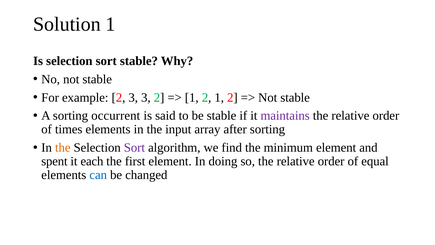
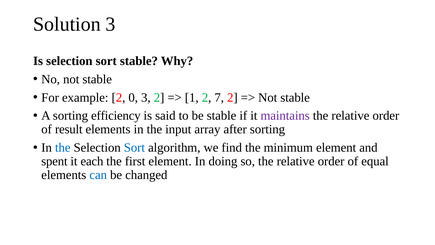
Solution 1: 1 -> 3 (111, 24)
2 3: 3 -> 0 (133, 97)
2 1: 1 -> 7 (219, 97)
occurrent: occurrent -> efficiency (116, 116)
times: times -> result (69, 129)
the colour: orange -> blue (63, 147)
Sort colour: purple -> blue (134, 147)
